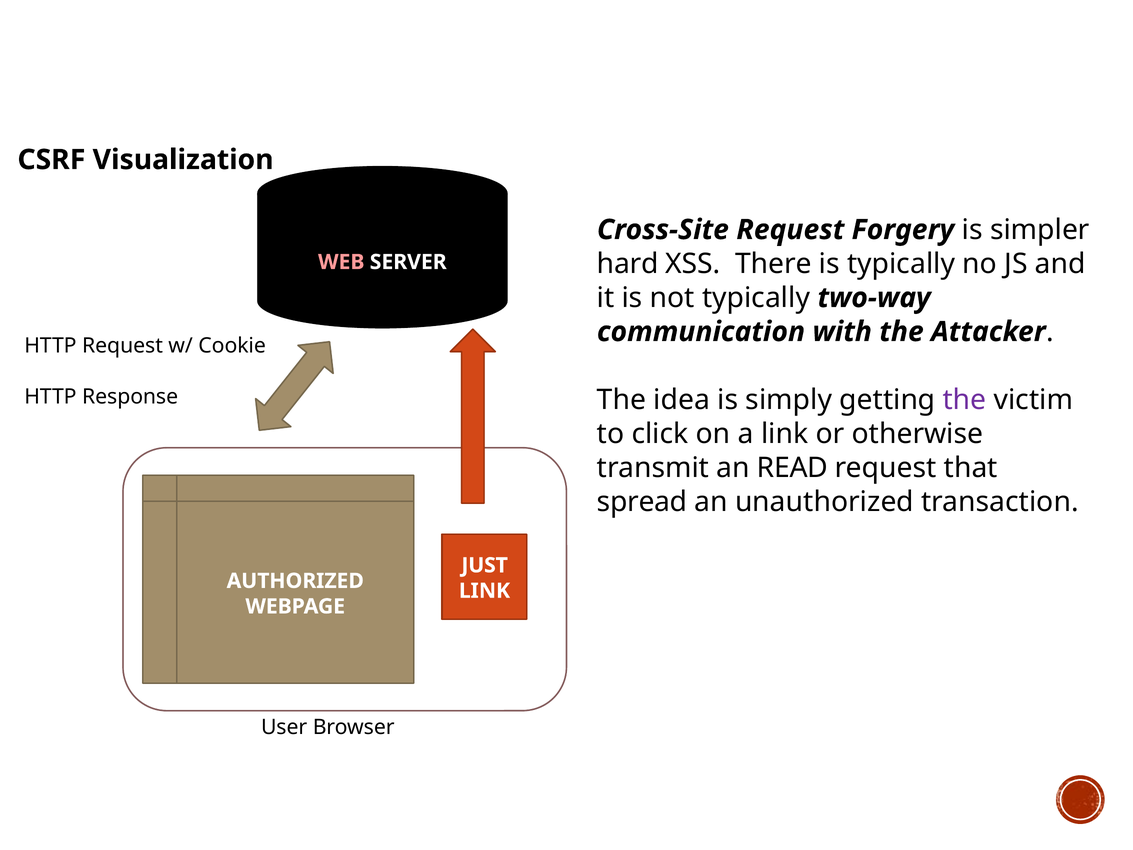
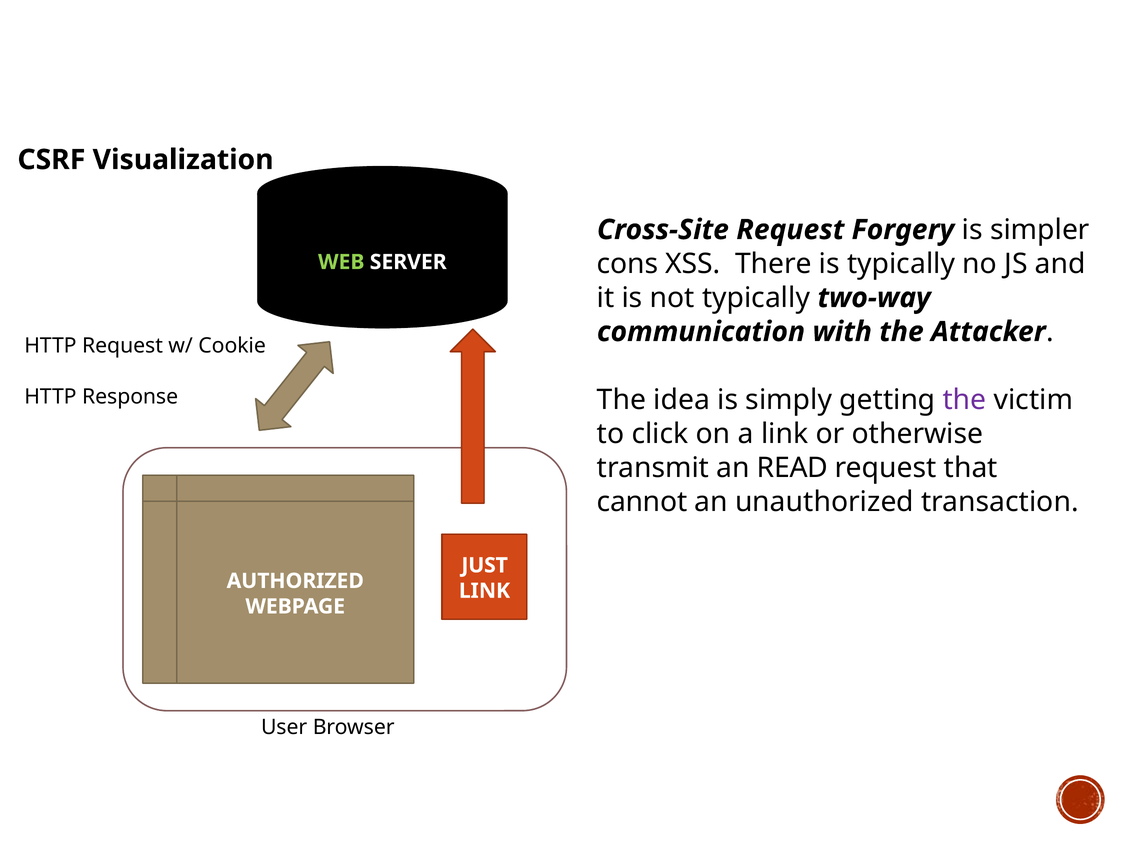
hard: hard -> cons (628, 264)
WEB colour: pink -> light green (341, 262)
spread: spread -> cannot (642, 502)
